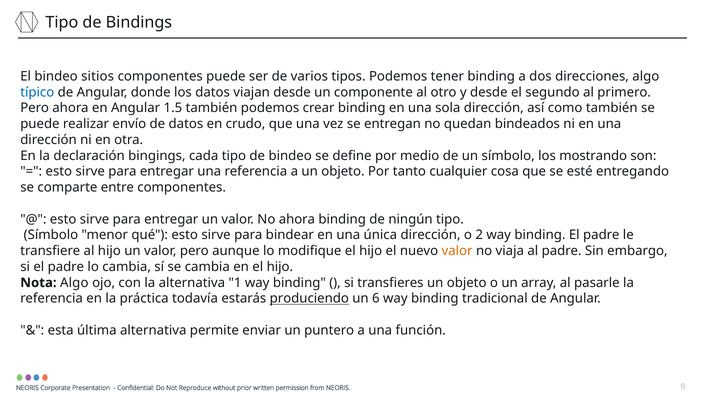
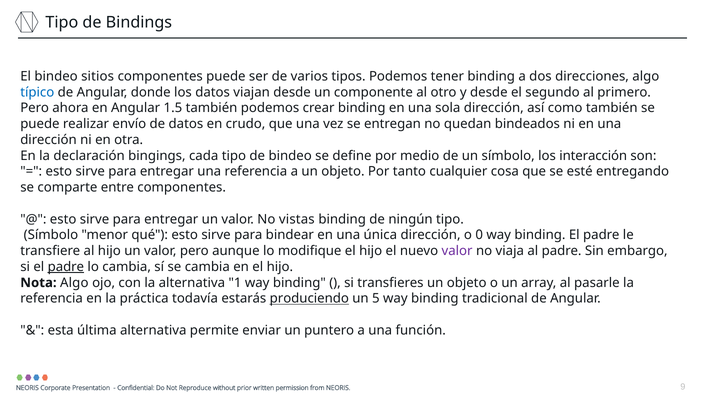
mostrando: mostrando -> interacción (593, 156)
No ahora: ahora -> vistas (297, 219)
2: 2 -> 0 (479, 235)
valor colour: orange -> purple (457, 251)
padre underline: none -> present (66, 267)
6: 6 -> 5 (376, 298)
